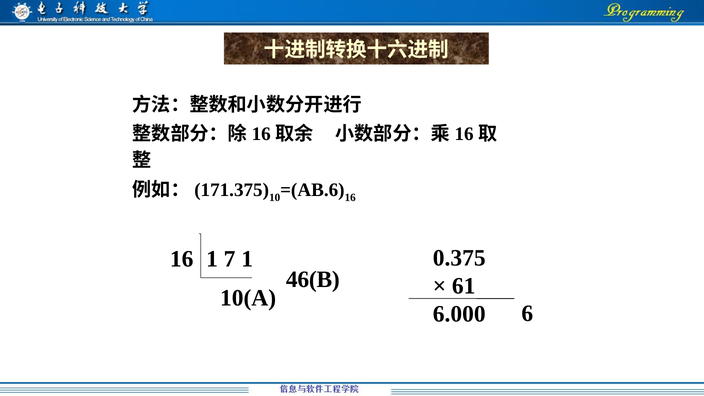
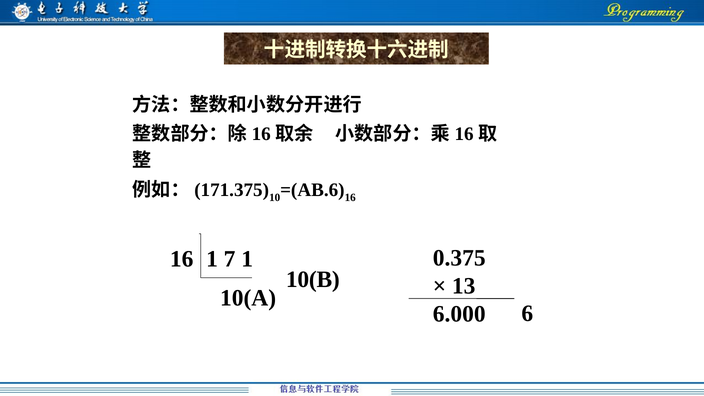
46(B: 46(B -> 10(B (313, 279)
61: 61 -> 13 (464, 286)
